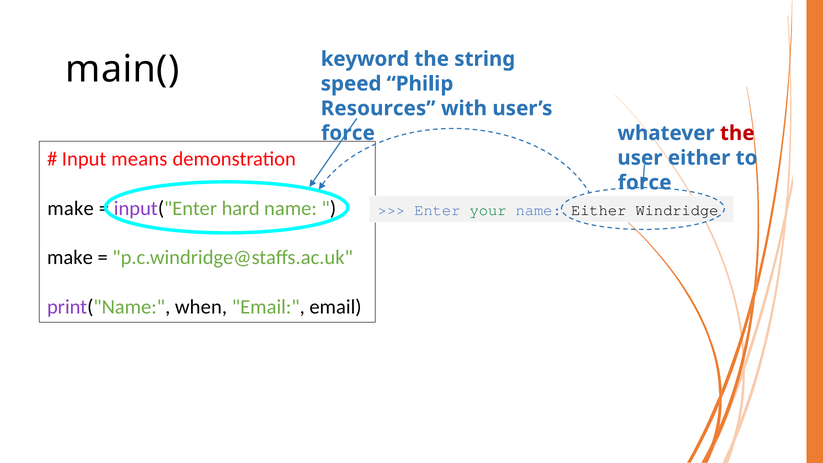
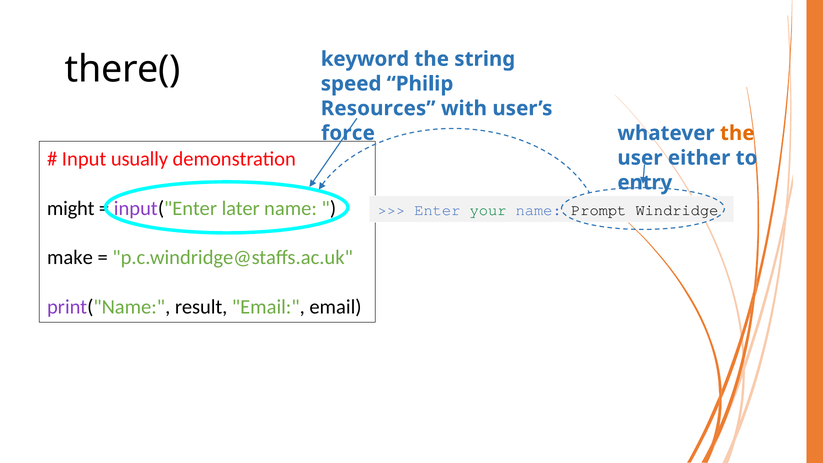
main(: main( -> there( (123, 69)
the colour: red -> orange (737, 133)
means: means -> usually (139, 159)
force: force -> entry (645, 183)
make: make -> might (71, 208)
hard: hard -> later (241, 208)
name Either: Either -> Prompt (599, 210)
when: when -> result (201, 307)
